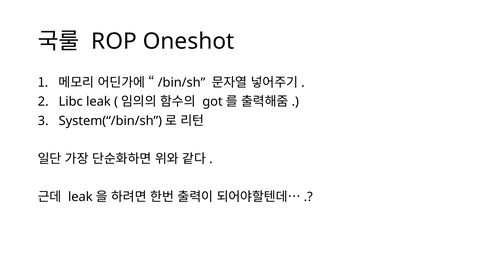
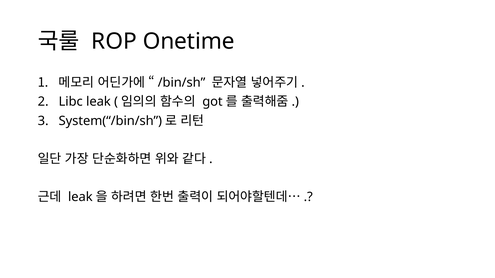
Oneshot: Oneshot -> Onetime (189, 42)
